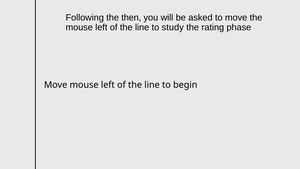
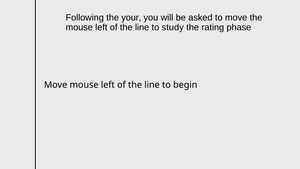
then: then -> your (131, 18)
